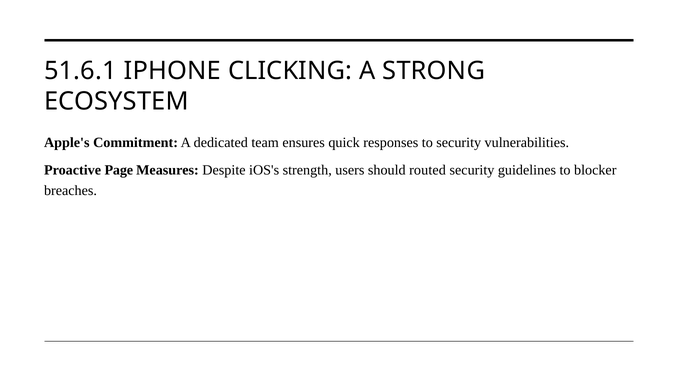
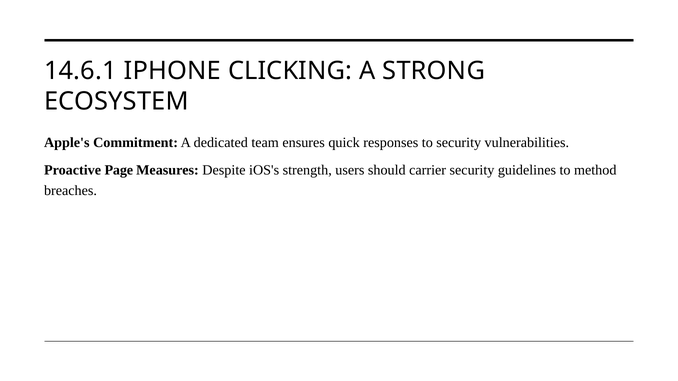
51.6.1: 51.6.1 -> 14.6.1 (80, 71)
routed: routed -> carrier (428, 170)
blocker: blocker -> method (595, 170)
